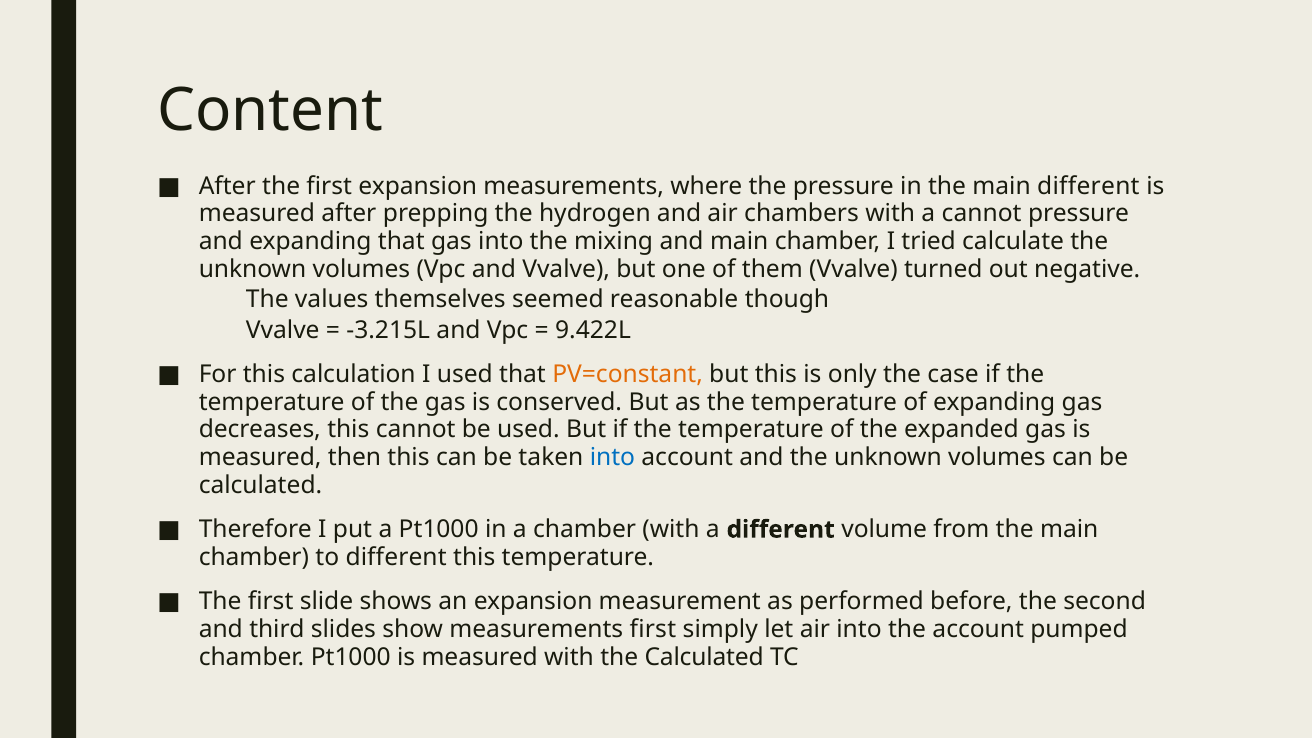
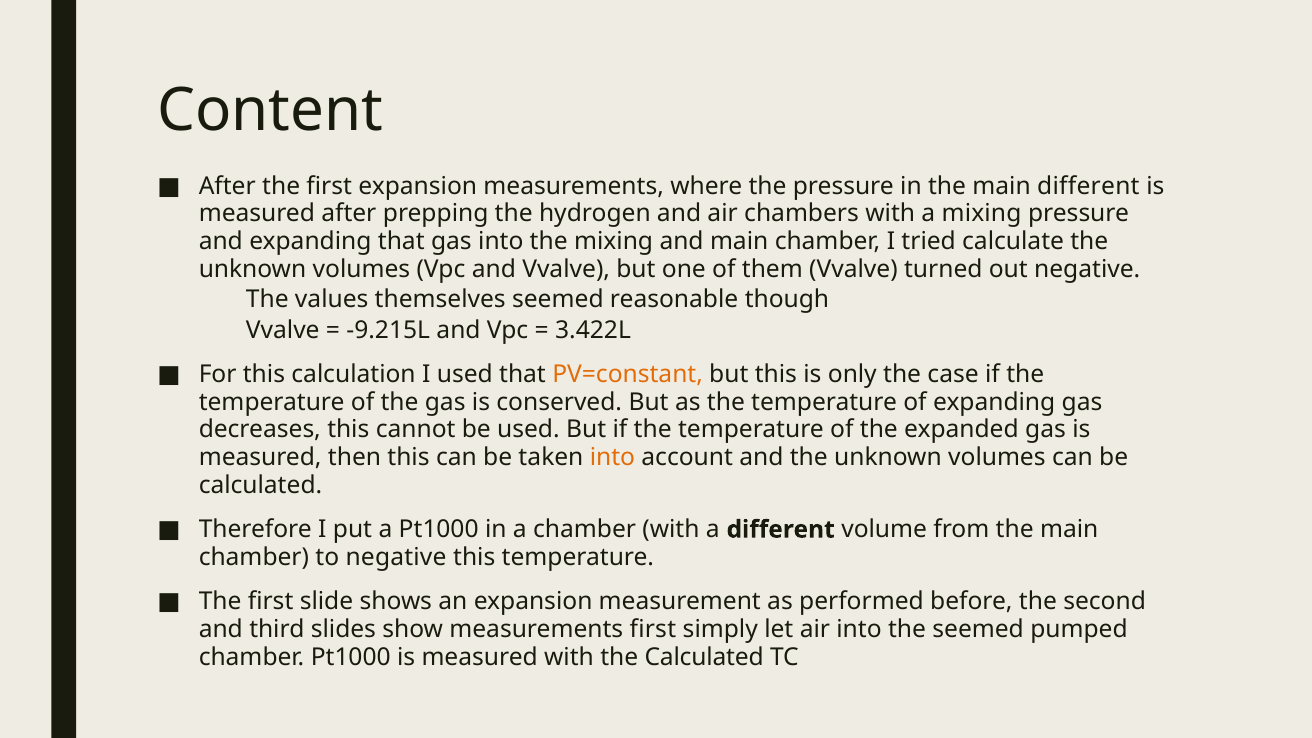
a cannot: cannot -> mixing (982, 214)
-3.215L: -3.215L -> -9.215L (388, 330)
9.422L: 9.422L -> 3.422L (593, 330)
into colour: blue -> orange (612, 458)
to different: different -> negative (396, 557)
the account: account -> seemed (978, 629)
